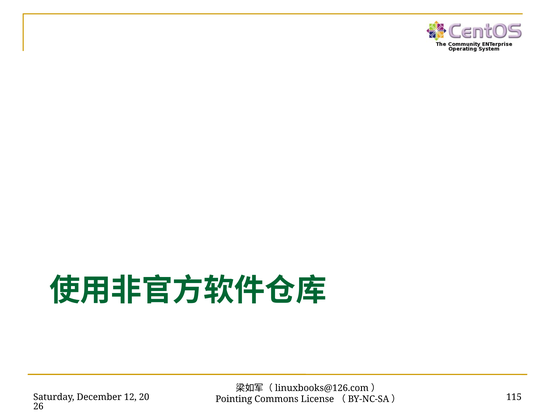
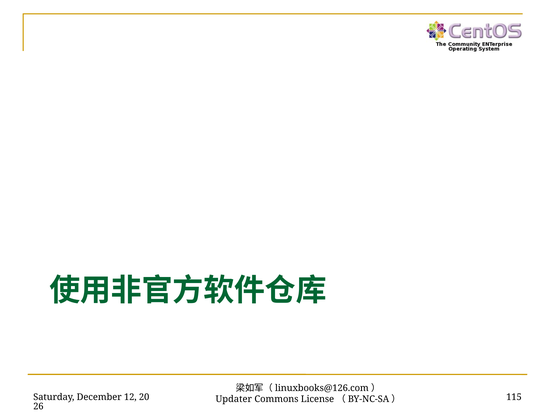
Pointing: Pointing -> Updater (234, 399)
